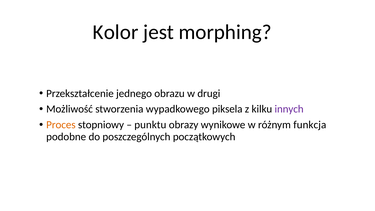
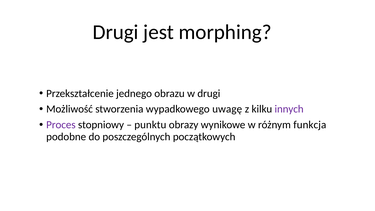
Kolor: Kolor -> Drugi (116, 32)
piksela: piksela -> uwagę (227, 109)
Proces colour: orange -> purple (61, 125)
